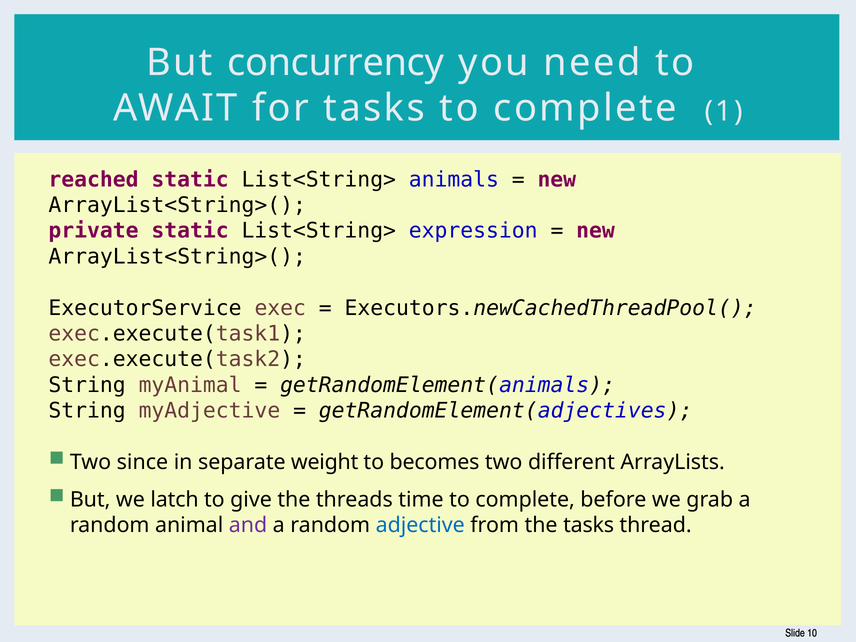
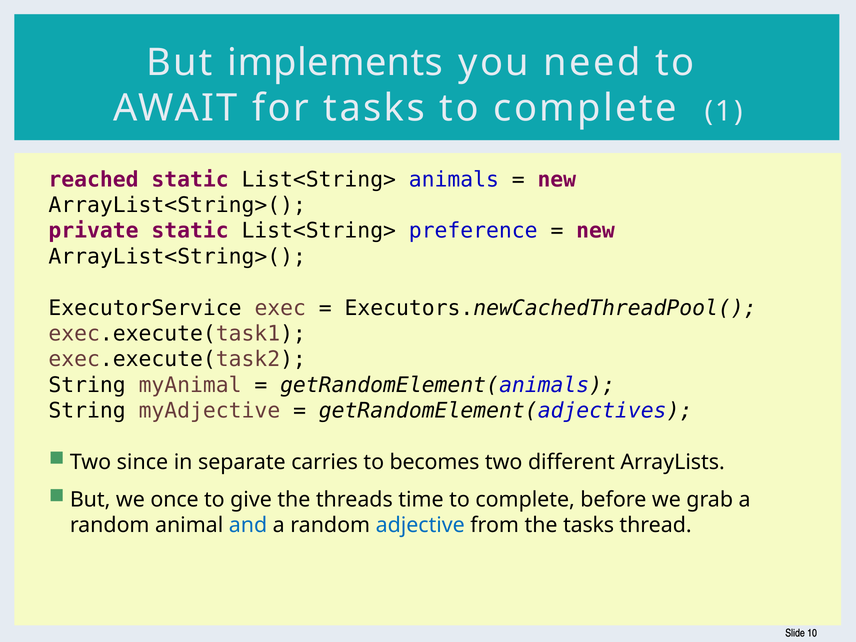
concurrency: concurrency -> implements (335, 62)
expression: expression -> preference (473, 231)
weight: weight -> carries (325, 462)
latch: latch -> once (175, 500)
and colour: purple -> blue (248, 525)
